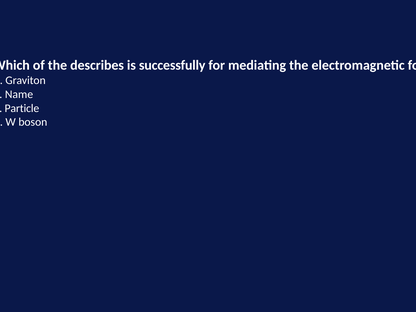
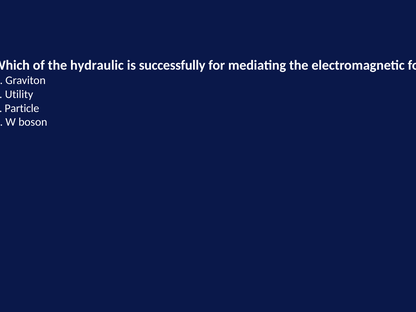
describes: describes -> hydraulic (97, 65)
Name: Name -> Utility (19, 94)
